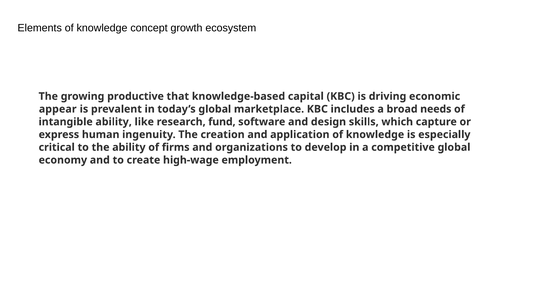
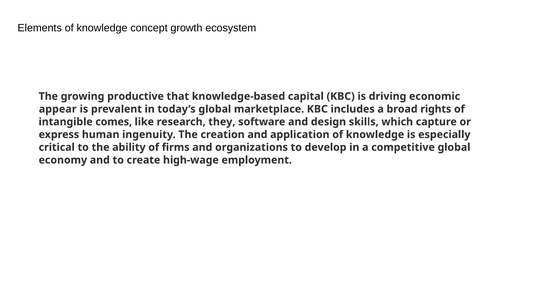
needs: needs -> rights (436, 109)
intangible ability: ability -> comes (114, 122)
fund: fund -> they (222, 122)
